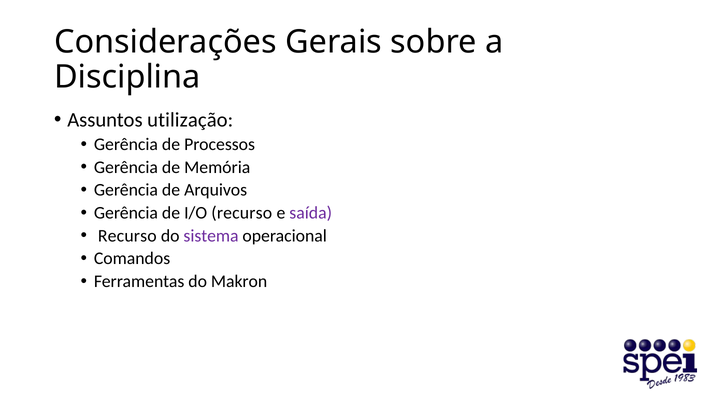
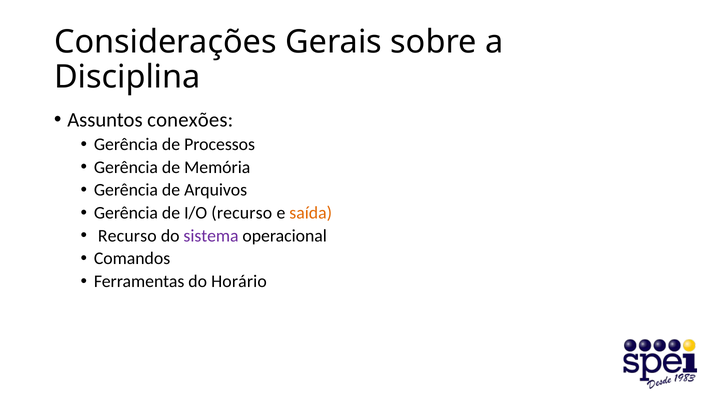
utilização: utilização -> conexões (190, 120)
saída colour: purple -> orange (311, 213)
Makron: Makron -> Horário (239, 281)
